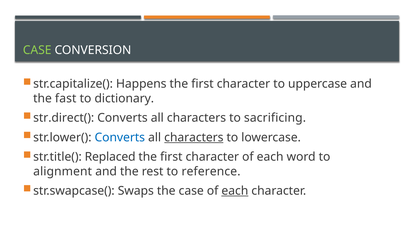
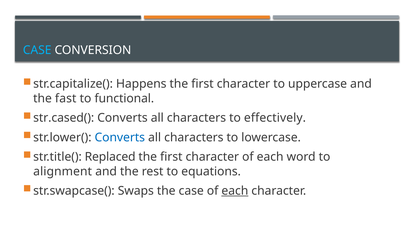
CASE colour: light green -> light blue (37, 50)
dictionary: dictionary -> functional (124, 98)
str.direct(: str.direct( -> str.cased( (64, 118)
sacrificing: sacrificing -> effectively (275, 118)
characters underline: present -> none (194, 137)
reference: reference -> equations (211, 171)
